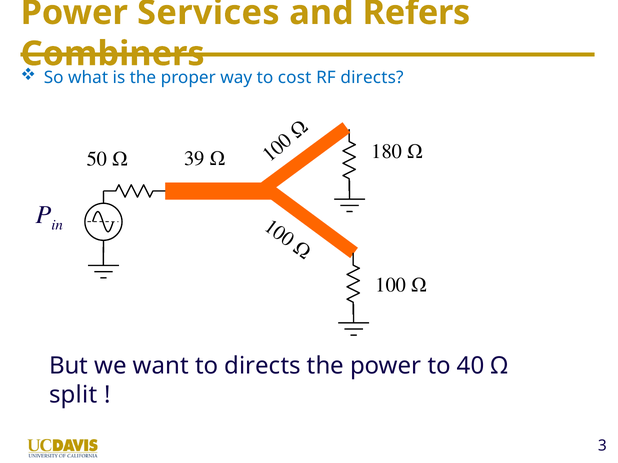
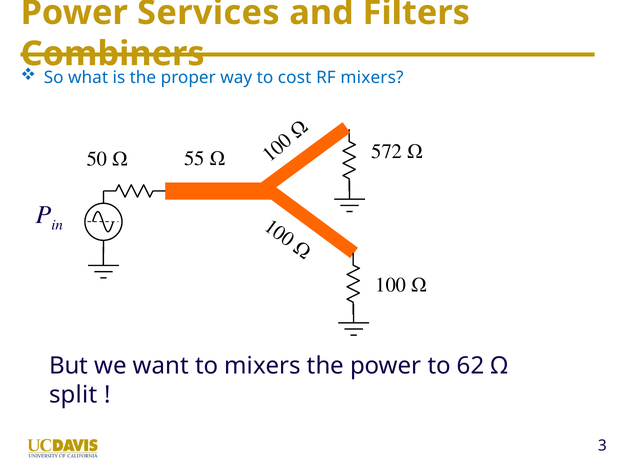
Refers: Refers -> Filters (416, 13)
RF directs: directs -> mixers (372, 78)
39: 39 -> 55 (194, 159)
180: 180 -> 572 (387, 152)
to directs: directs -> mixers (263, 366)
40: 40 -> 62 (471, 366)
